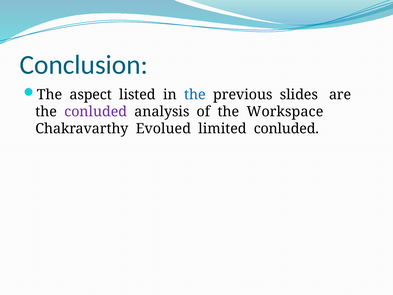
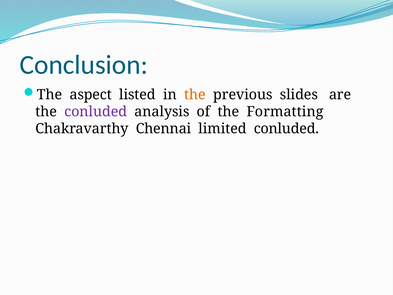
the colour: blue -> orange (195, 95)
Workspace: Workspace -> Formatting (285, 112)
Evolued: Evolued -> Chennai (163, 129)
